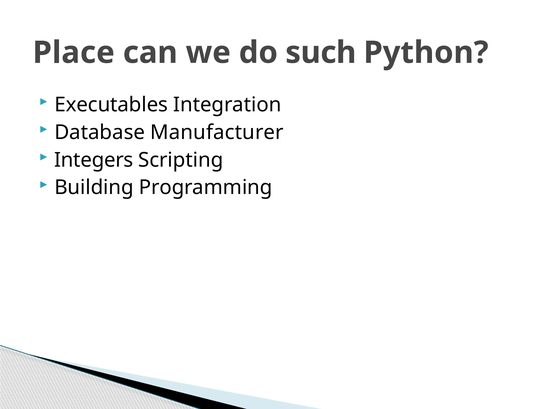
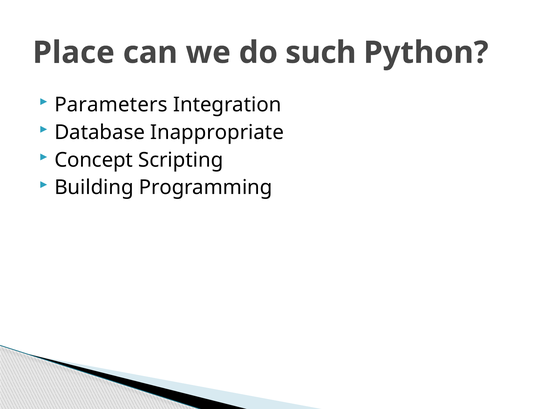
Executables: Executables -> Parameters (111, 105)
Manufacturer: Manufacturer -> Inappropriate (217, 132)
Integers: Integers -> Concept (94, 160)
